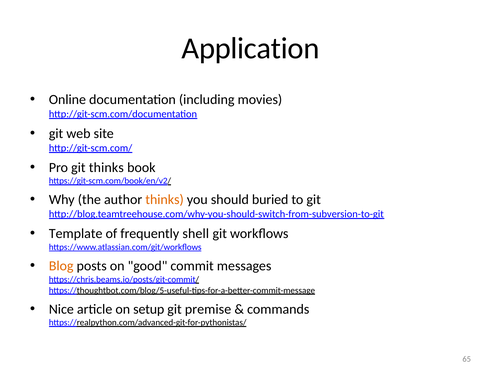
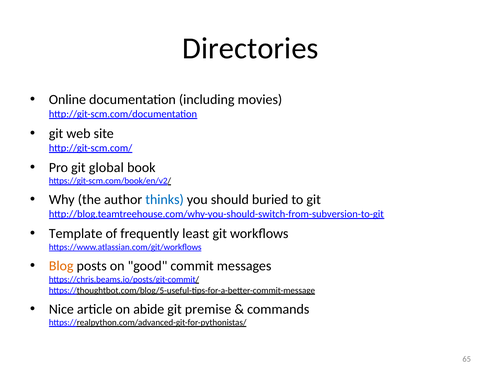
Application: Application -> Directories (250, 48)
git thinks: thinks -> global (106, 167)
thinks colour: orange -> blue (165, 200)
shell: shell -> least (196, 234)
setup: setup -> abide (149, 309)
